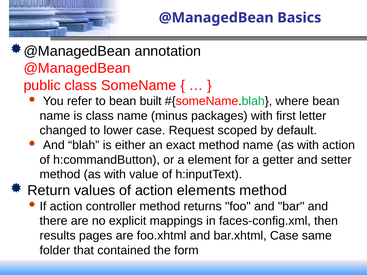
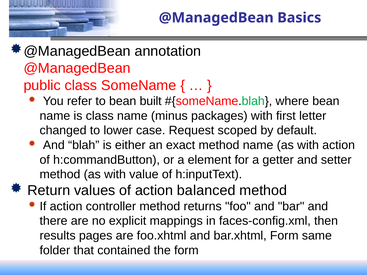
elements: elements -> balanced (206, 191)
bar.xhtml Case: Case -> Form (284, 236)
